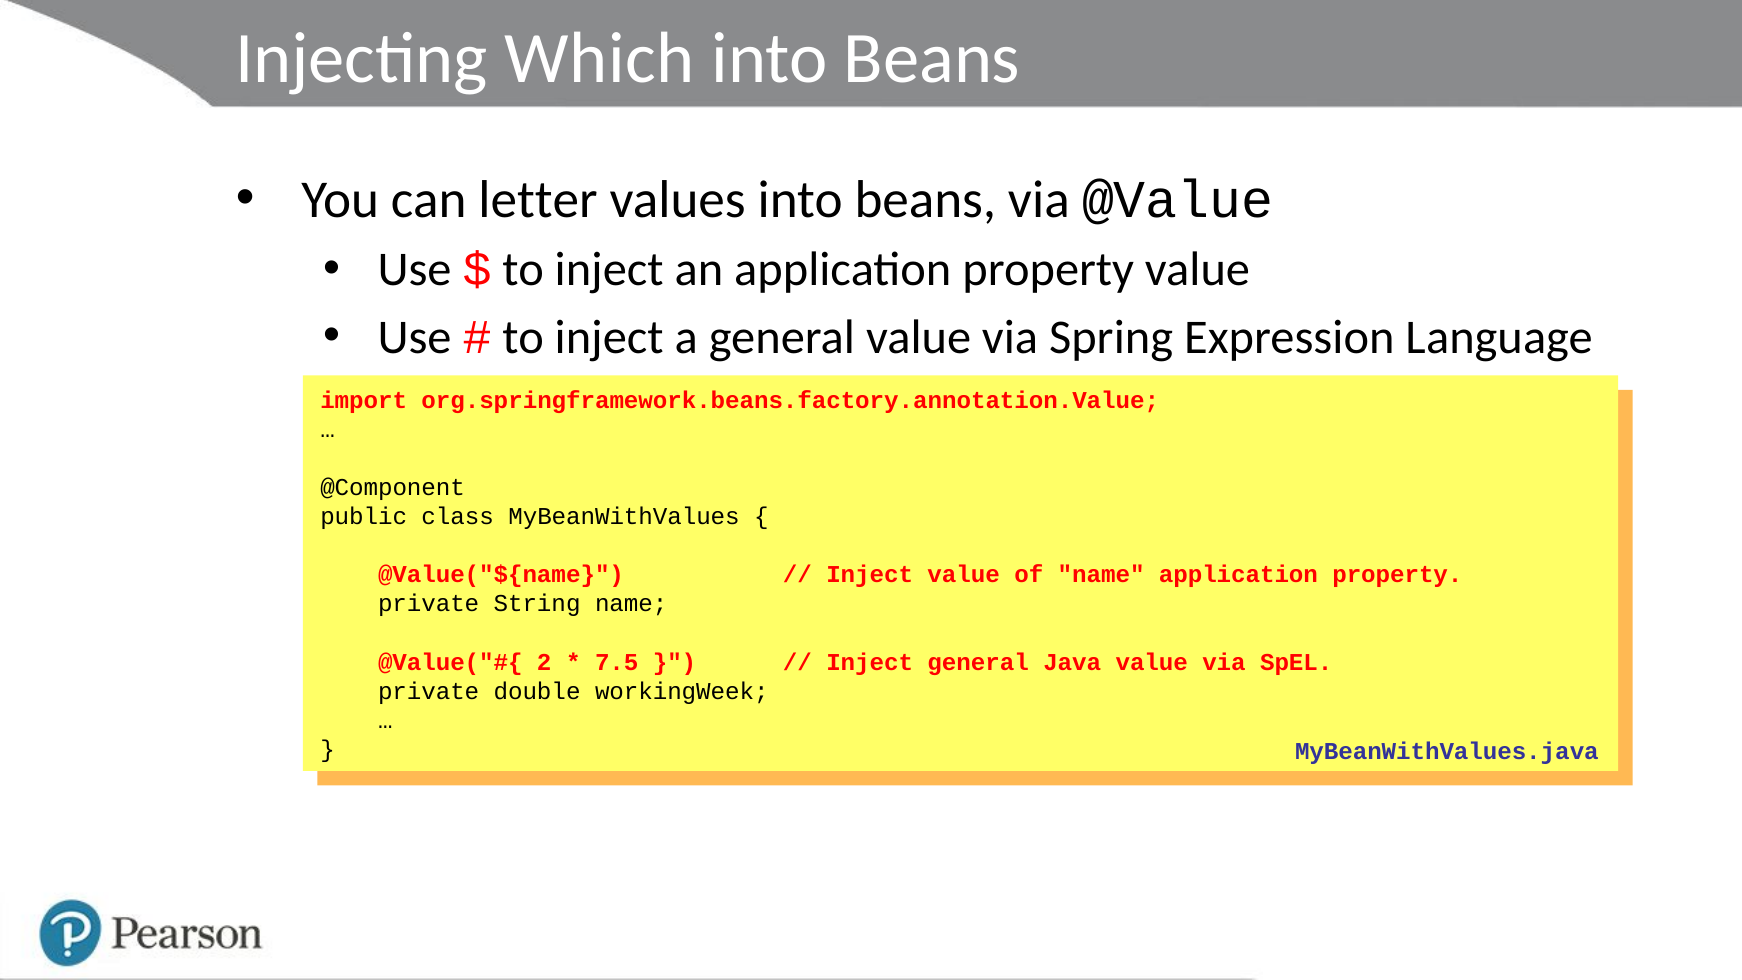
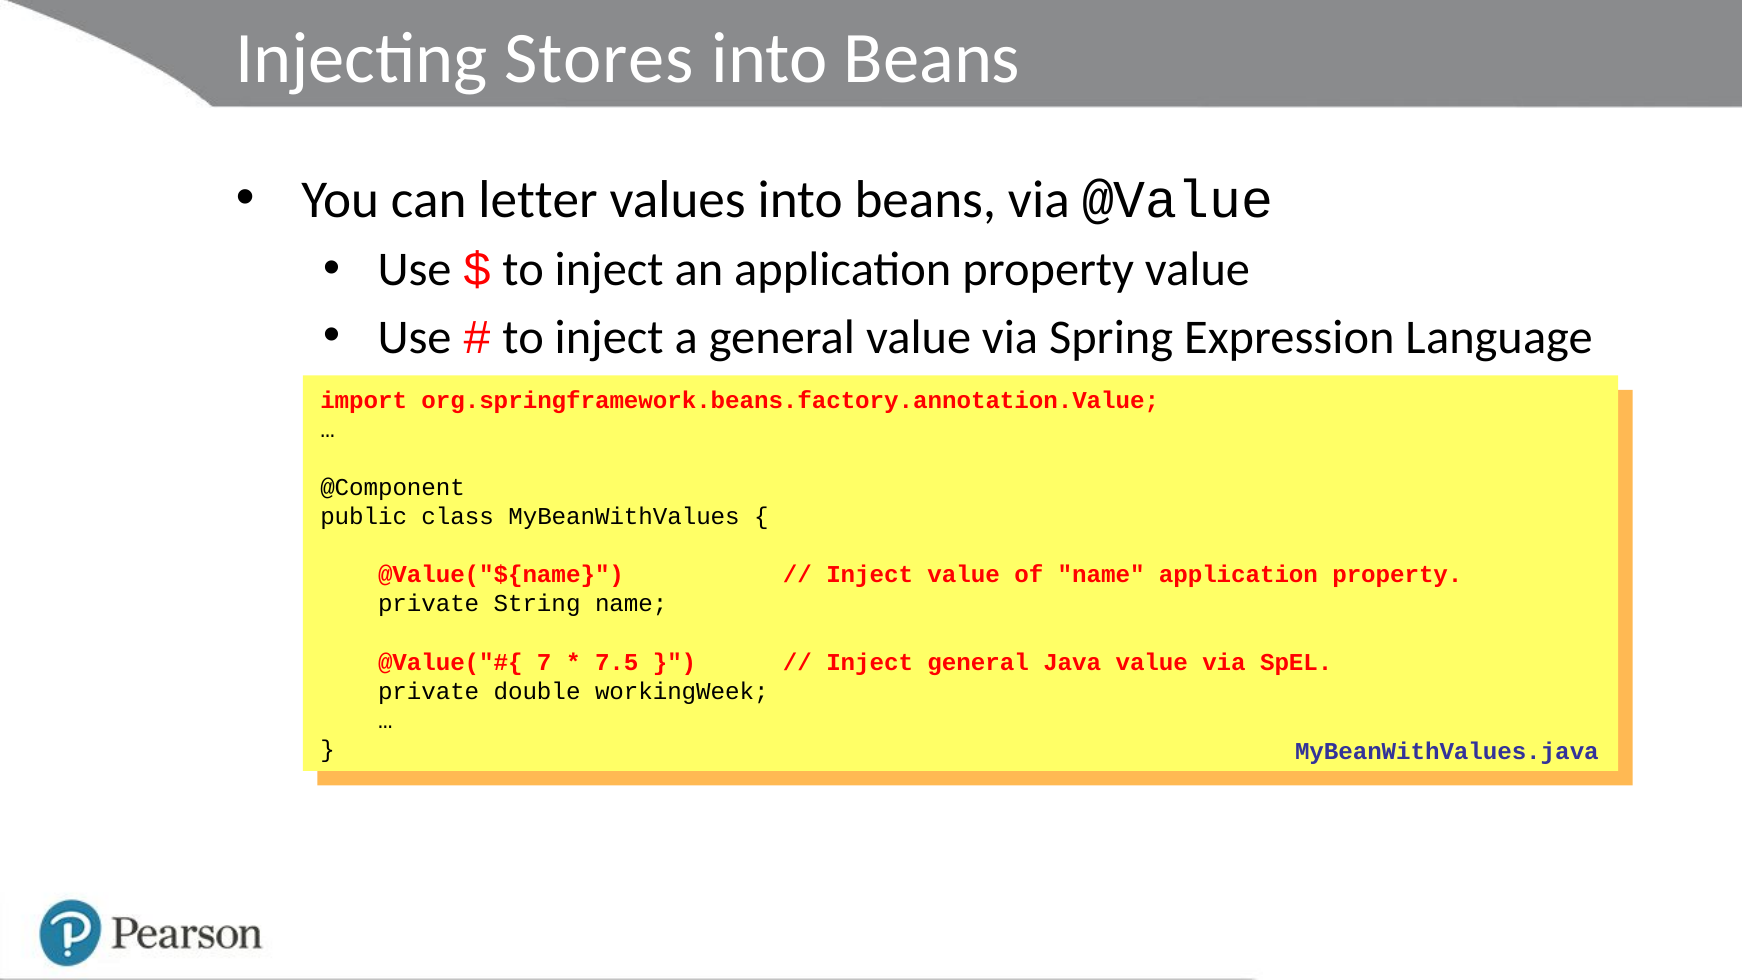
Which: Which -> Stores (599, 58)
2: 2 -> 7 (544, 662)
